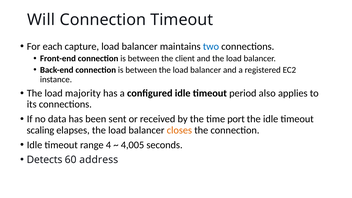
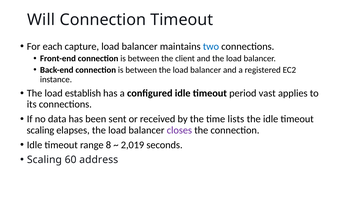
majority: majority -> establish (83, 93)
also: also -> vast (267, 93)
port: port -> lists (236, 119)
closes colour: orange -> purple (179, 130)
4: 4 -> 8 (108, 145)
4,005: 4,005 -> 2,019 (132, 145)
Detects: Detects -> Scaling (44, 160)
